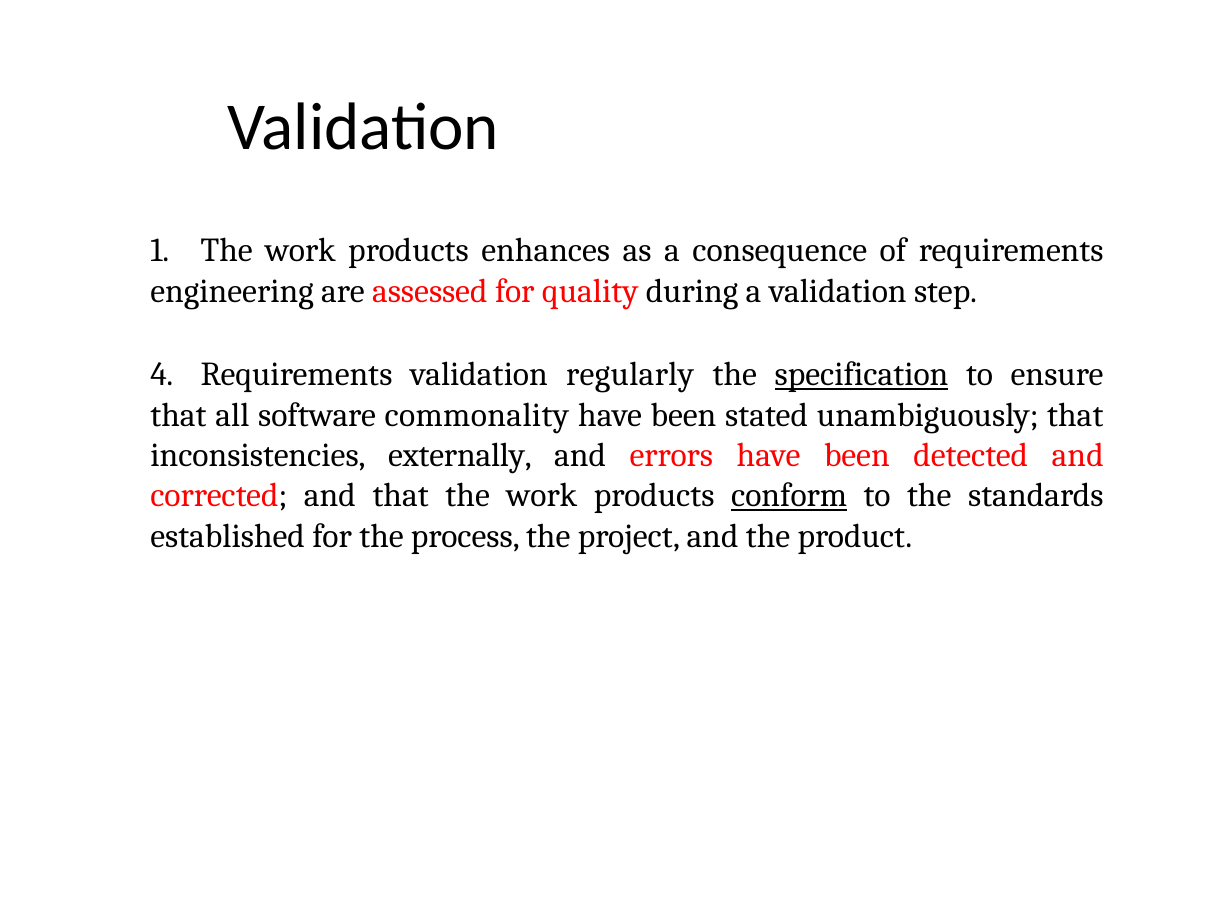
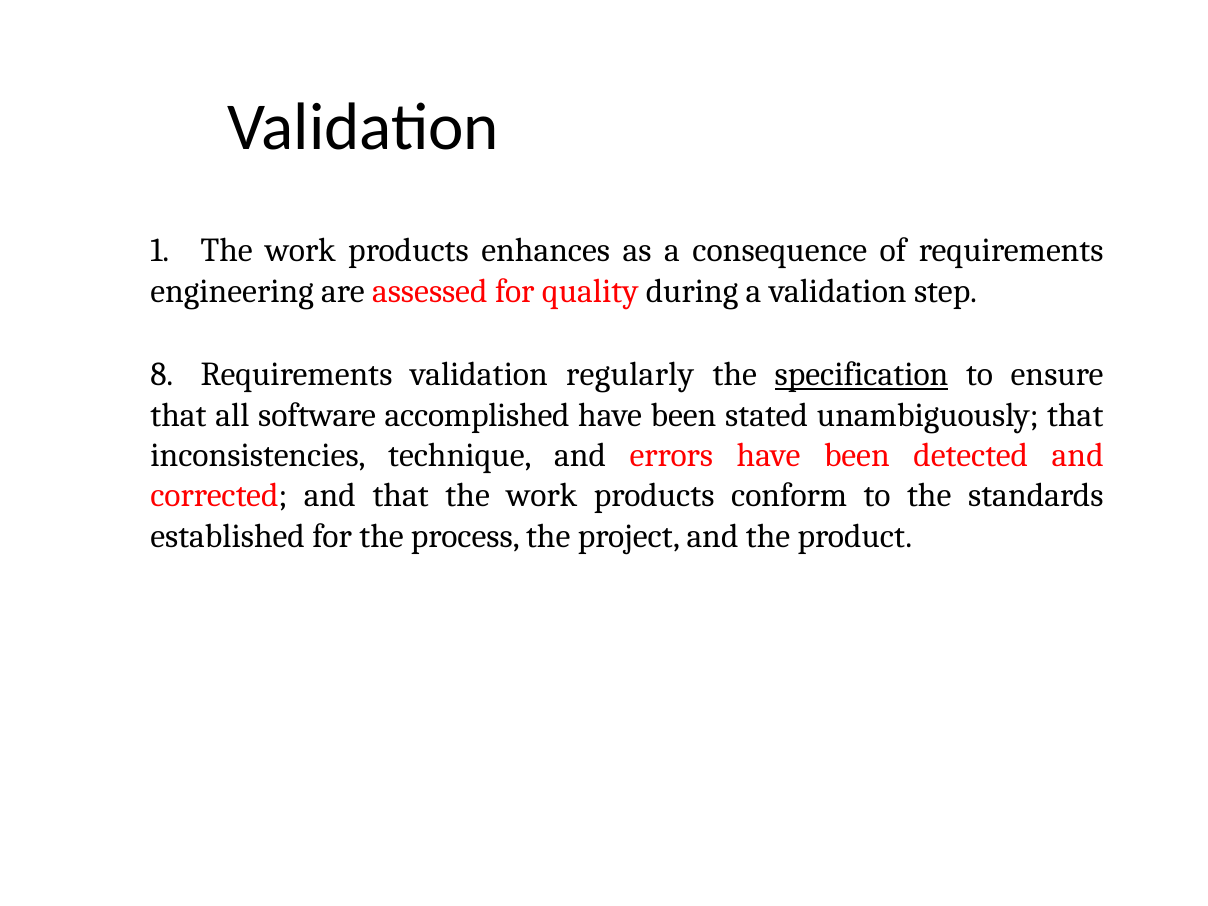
4: 4 -> 8 (162, 375)
commonality: commonality -> accomplished (477, 415)
externally: externally -> technique (460, 455)
conform underline: present -> none (789, 496)
